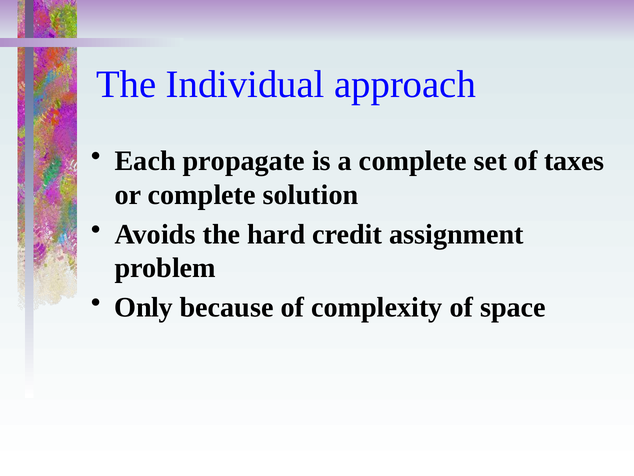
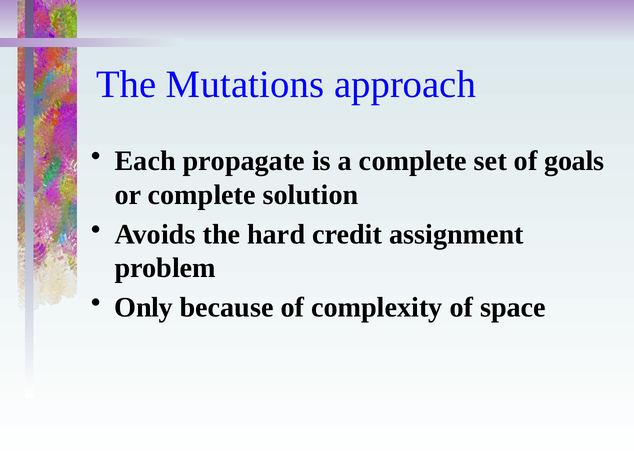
Individual: Individual -> Mutations (245, 85)
taxes: taxes -> goals (574, 161)
